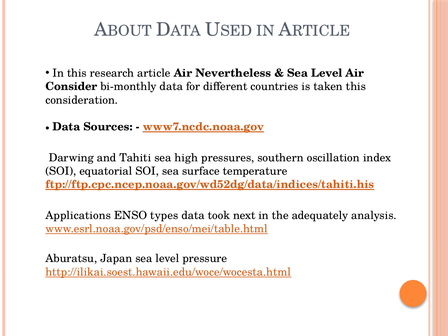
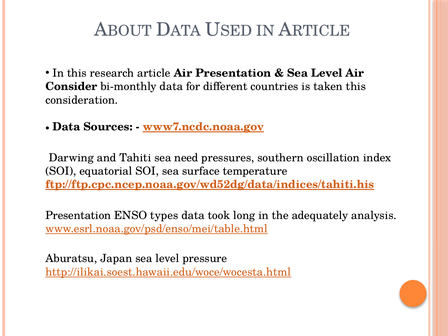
Air Nevertheless: Nevertheless -> Presentation (233, 73)
high: high -> need (186, 158)
Applications: Applications -> Presentation (78, 215)
next: next -> long (244, 215)
